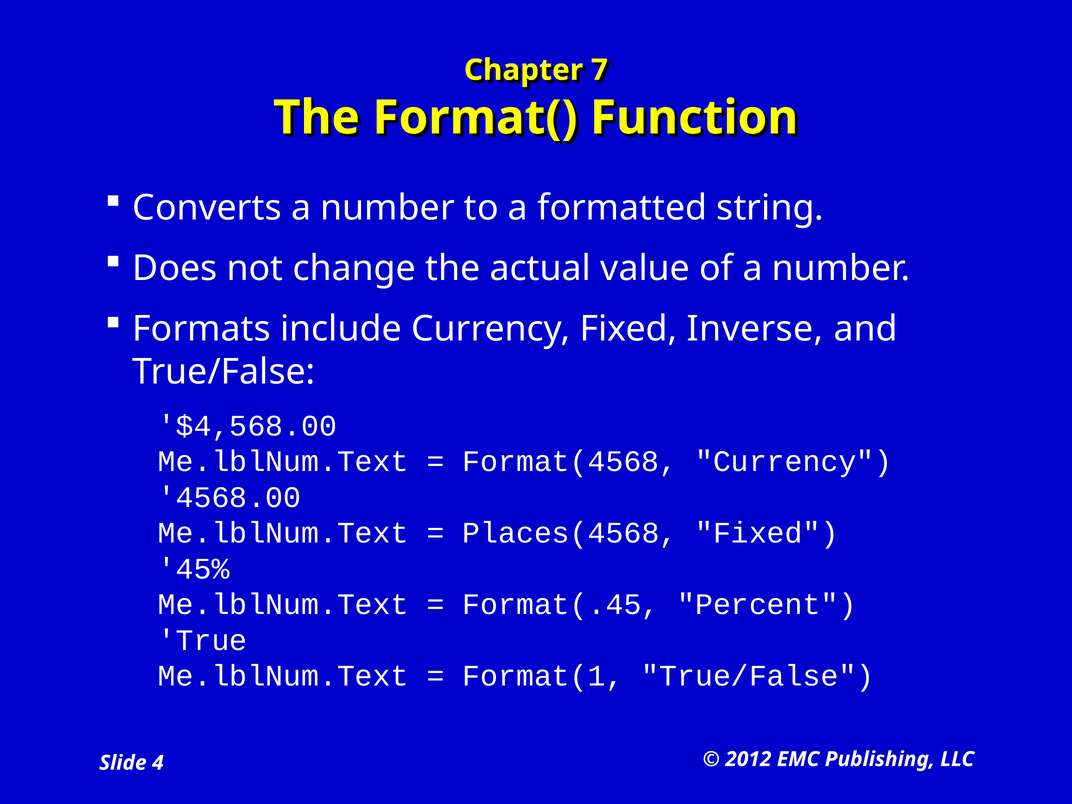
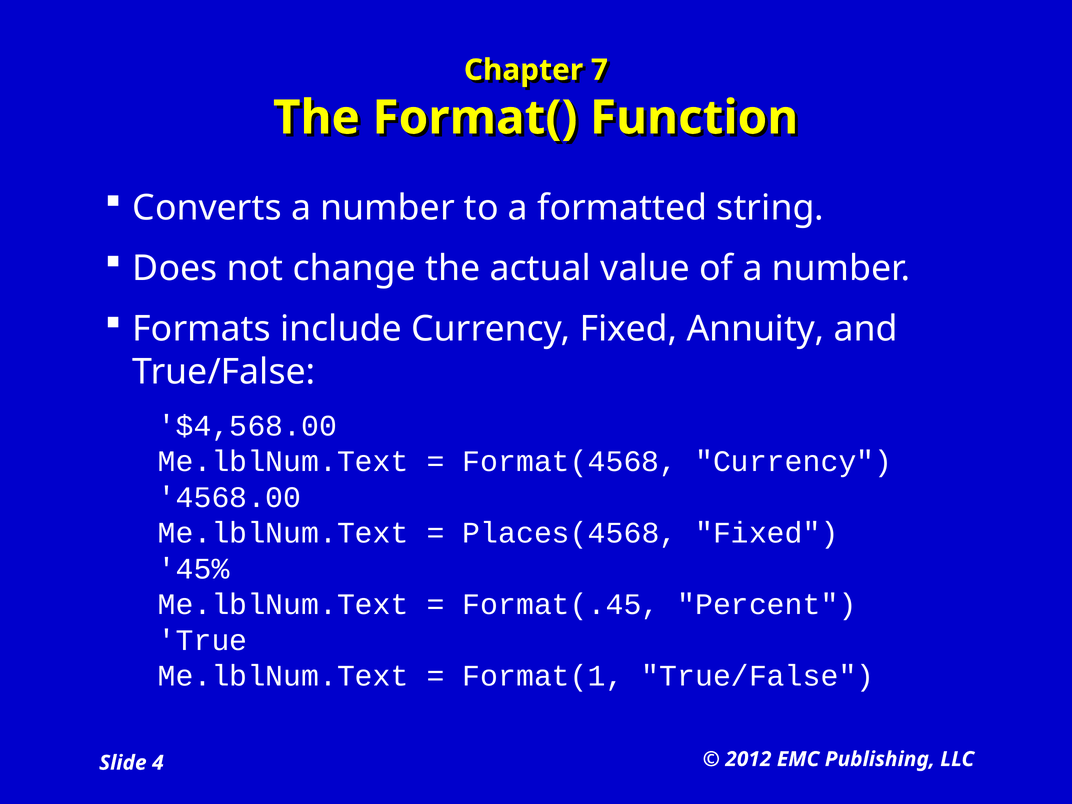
Inverse: Inverse -> Annuity (755, 329)
